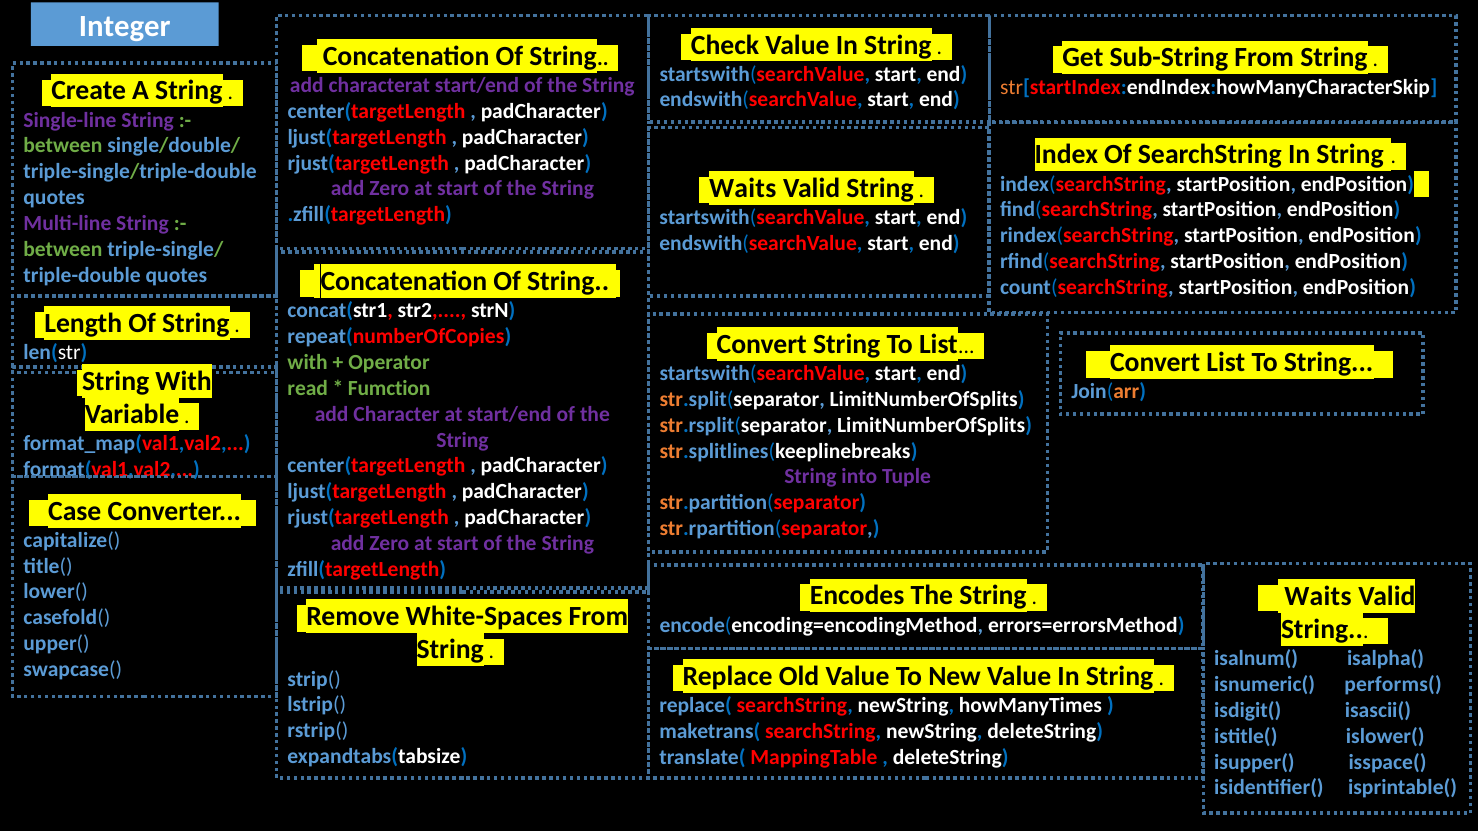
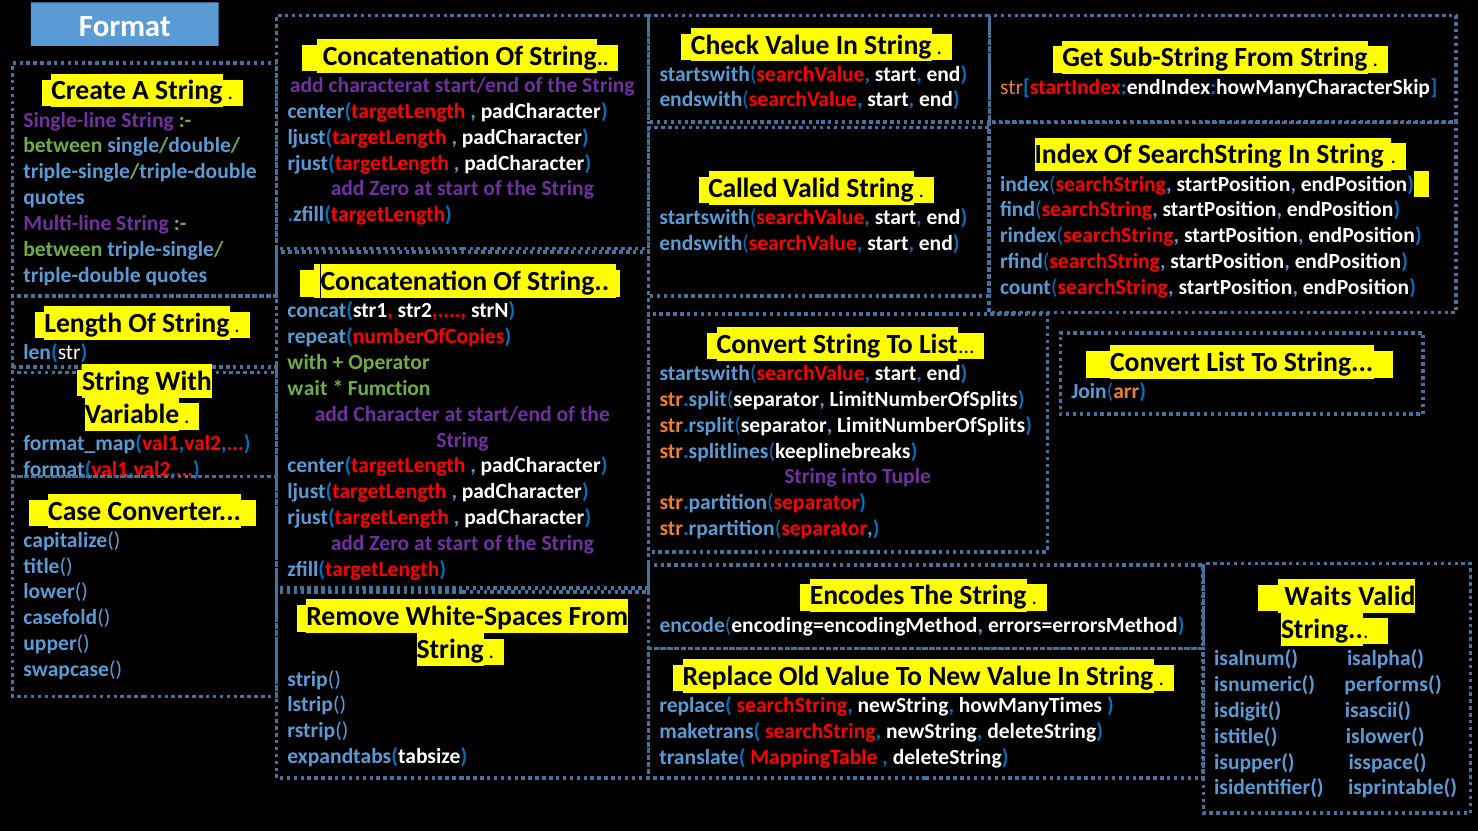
Integer: Integer -> Format (125, 26)
Waits: Waits -> Called (743, 188)
read: read -> wait (308, 388)
